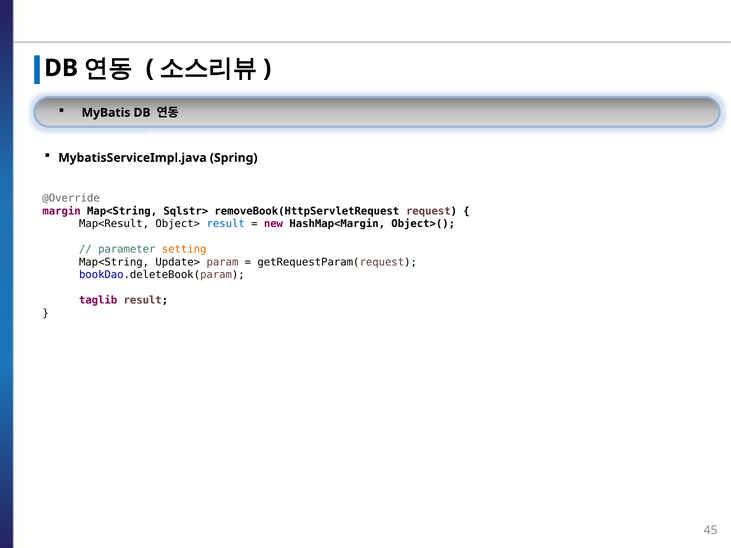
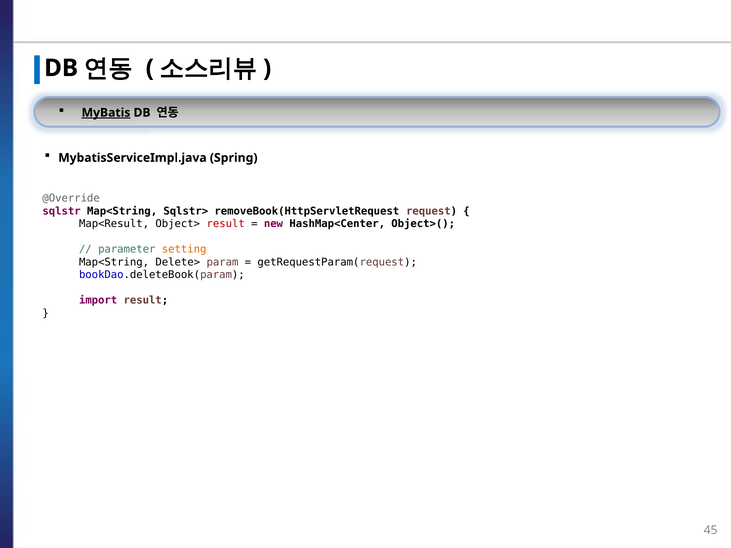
MyBatis underline: none -> present (106, 113)
margin: margin -> sqlstr (62, 211)
result colour: blue -> red (226, 224)
HashMap<Margin: HashMap<Margin -> HashMap<Center (337, 224)
Update>: Update> -> Delete> (178, 262)
taglib: taglib -> import (98, 301)
